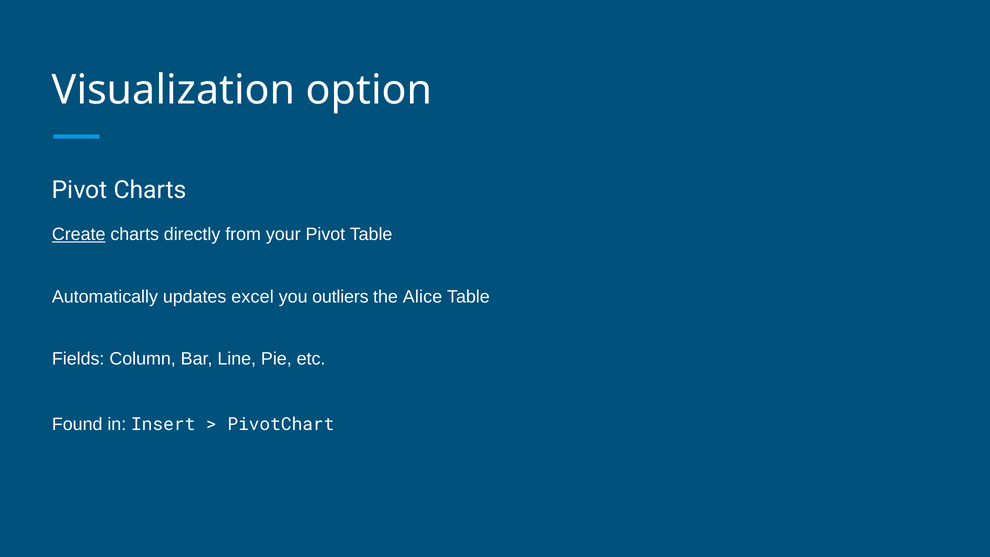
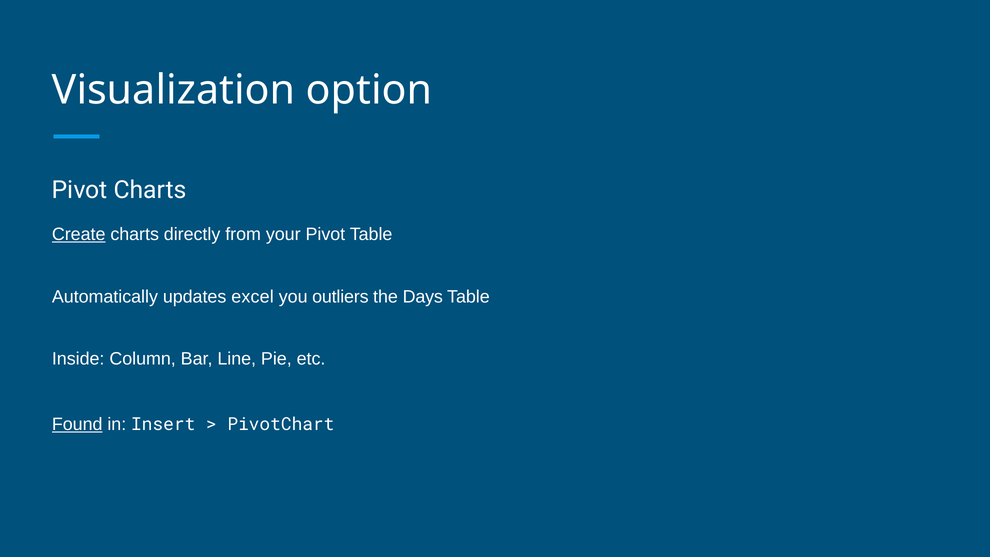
Alice: Alice -> Days (423, 297)
Fields: Fields -> Inside (78, 359)
Found underline: none -> present (77, 424)
